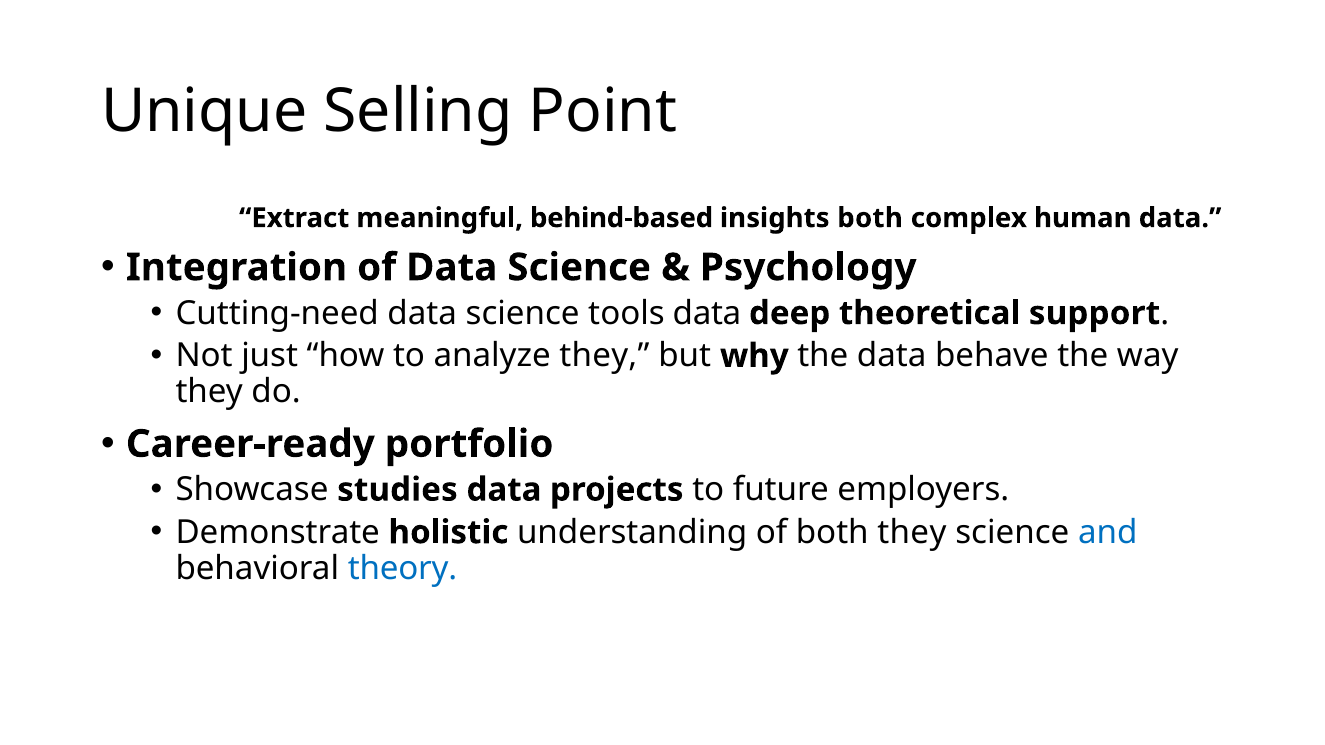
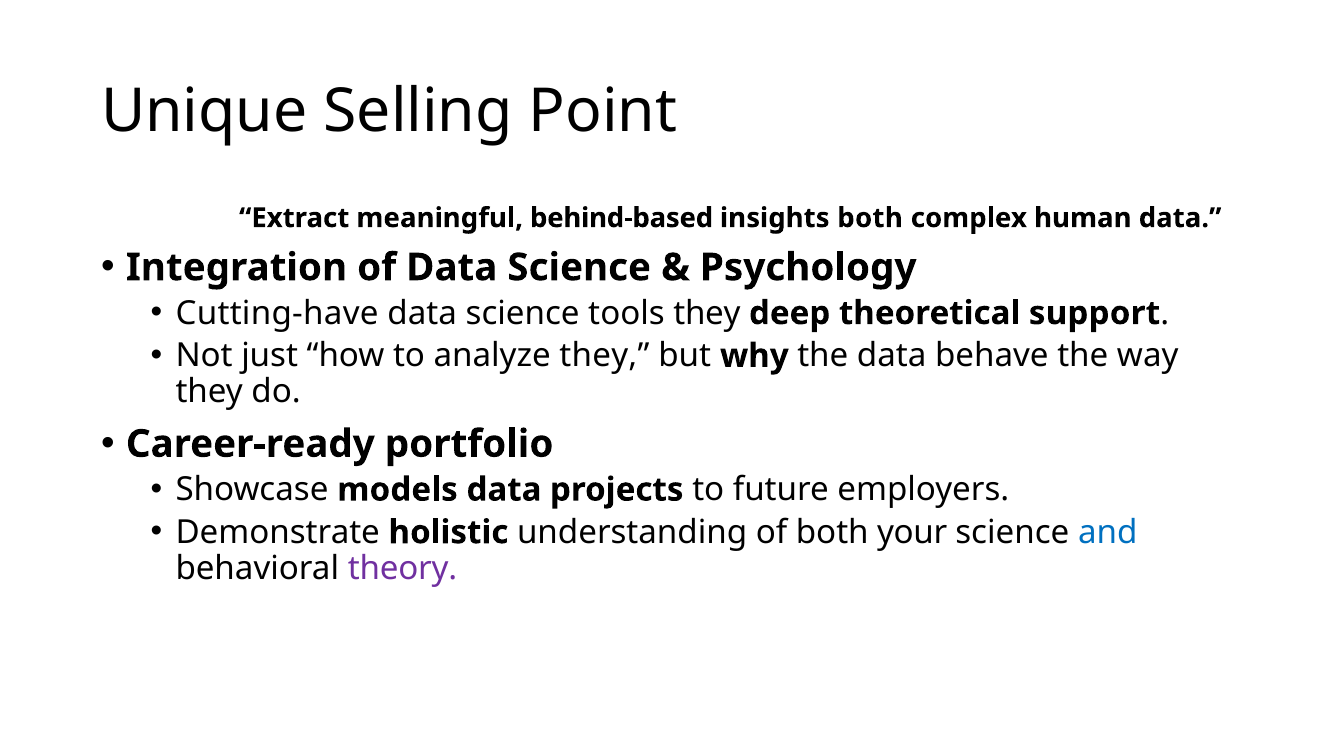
Cutting-need: Cutting-need -> Cutting-have (277, 313)
tools data: data -> they (707, 313)
studies: studies -> models (397, 490)
both they: they -> your (912, 533)
theory colour: blue -> purple (402, 568)
